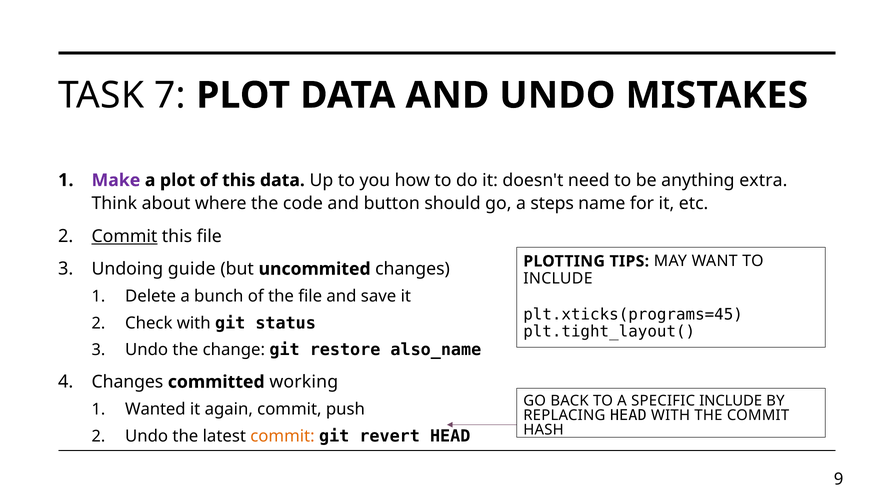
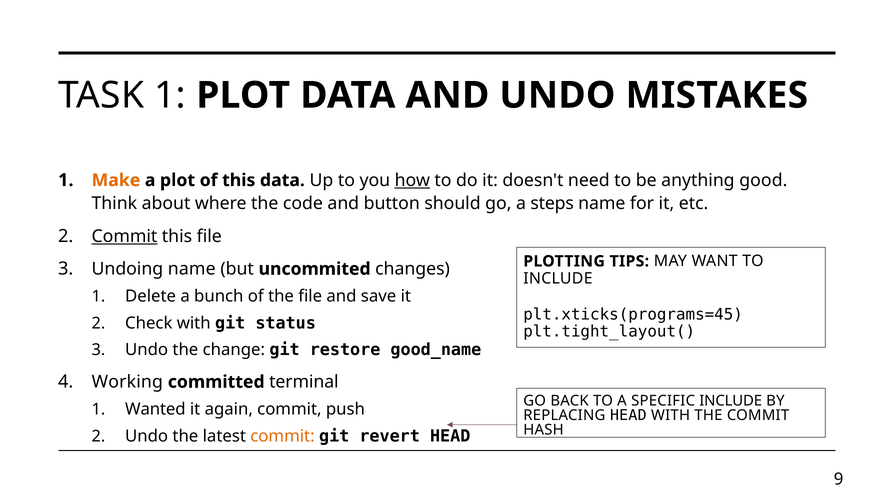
TASK 7: 7 -> 1 (170, 95)
Make colour: purple -> orange (116, 180)
how underline: none -> present (412, 180)
extra: extra -> good (763, 180)
Undoing guide: guide -> name (192, 269)
also_name: also_name -> good_name (436, 350)
4 Changes: Changes -> Working (127, 382)
working: working -> terminal (304, 382)
